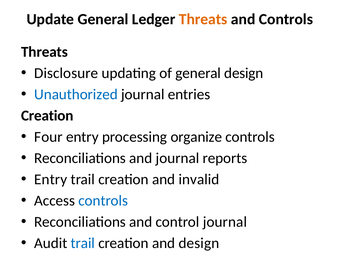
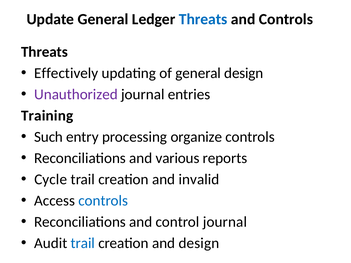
Threats colour: orange -> blue (203, 19)
Disclosure: Disclosure -> Effectively (66, 73)
Unauthorized colour: blue -> purple (76, 94)
Creation: Creation -> Training (47, 116)
Four: Four -> Such (49, 137)
and journal: journal -> various (178, 158)
Entry: Entry -> Cycle (51, 180)
